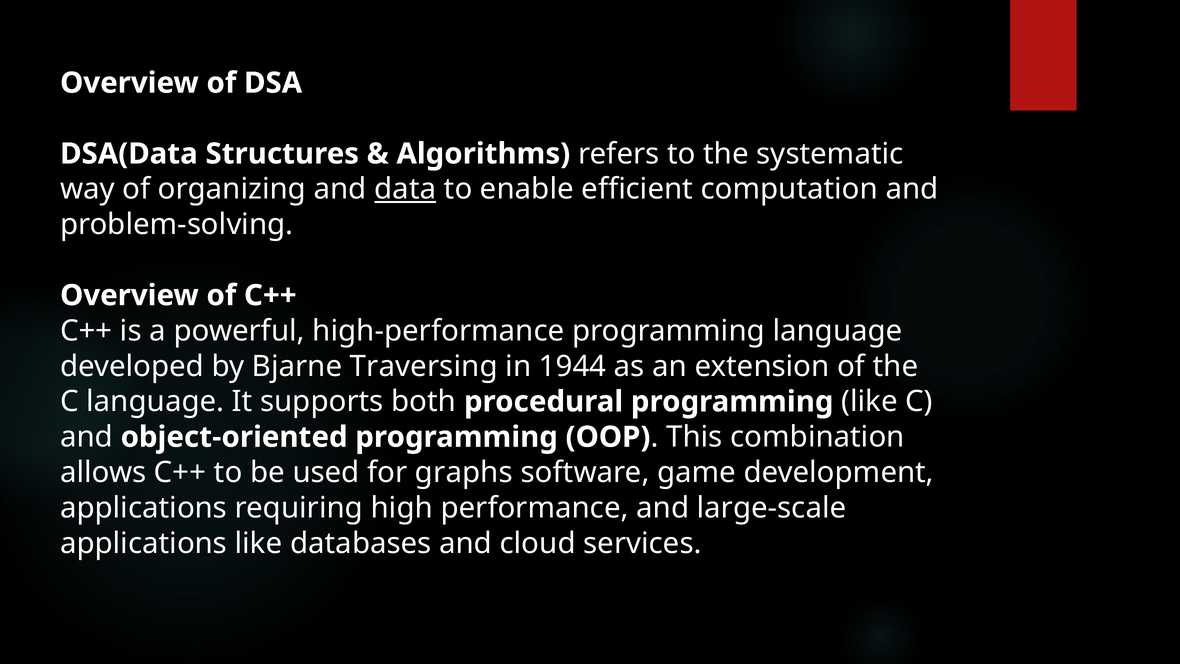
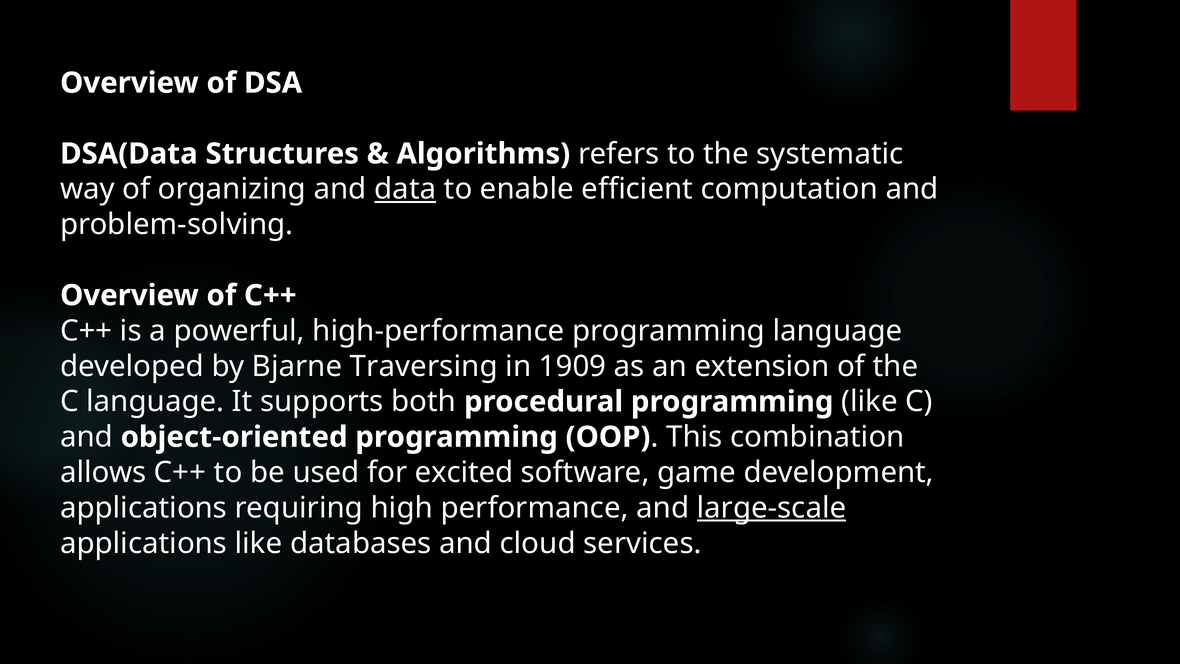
1944: 1944 -> 1909 (573, 366)
graphs: graphs -> excited (464, 472)
large-scale underline: none -> present (772, 508)
